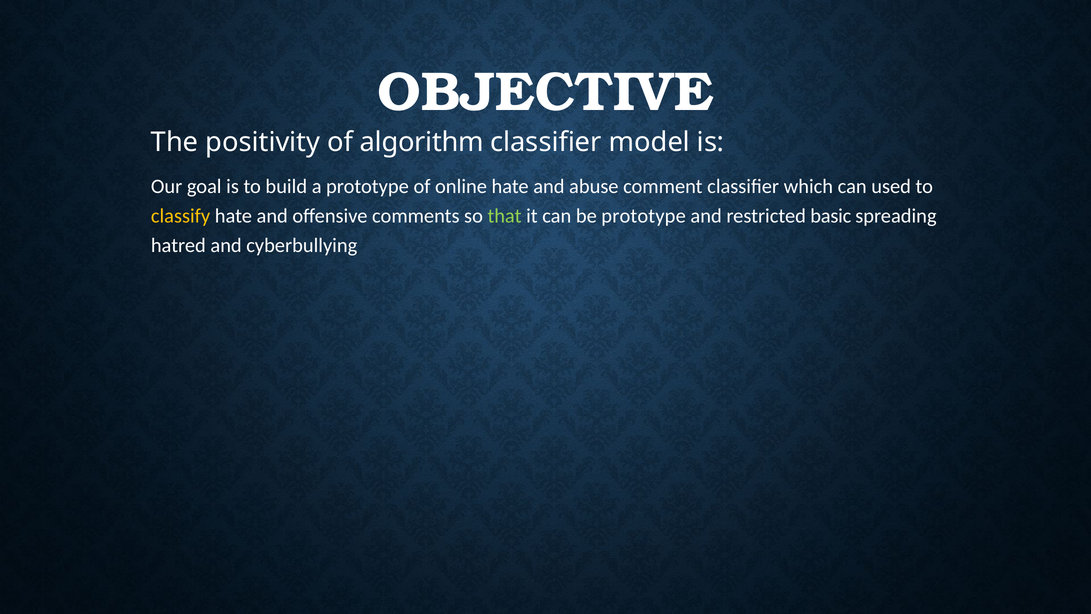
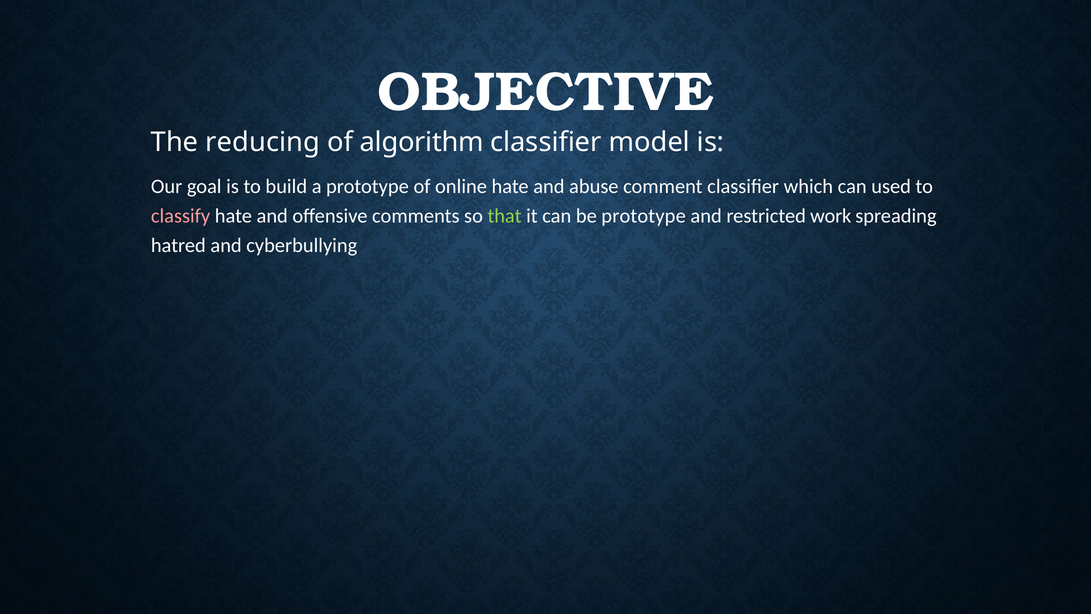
positivity: positivity -> reducing (263, 142)
classify colour: yellow -> pink (181, 216)
basic: basic -> work (831, 216)
